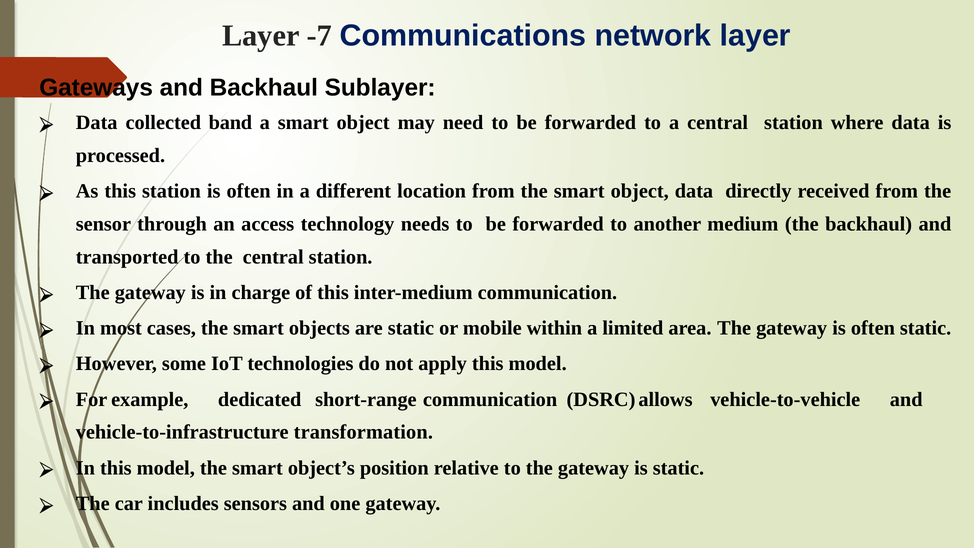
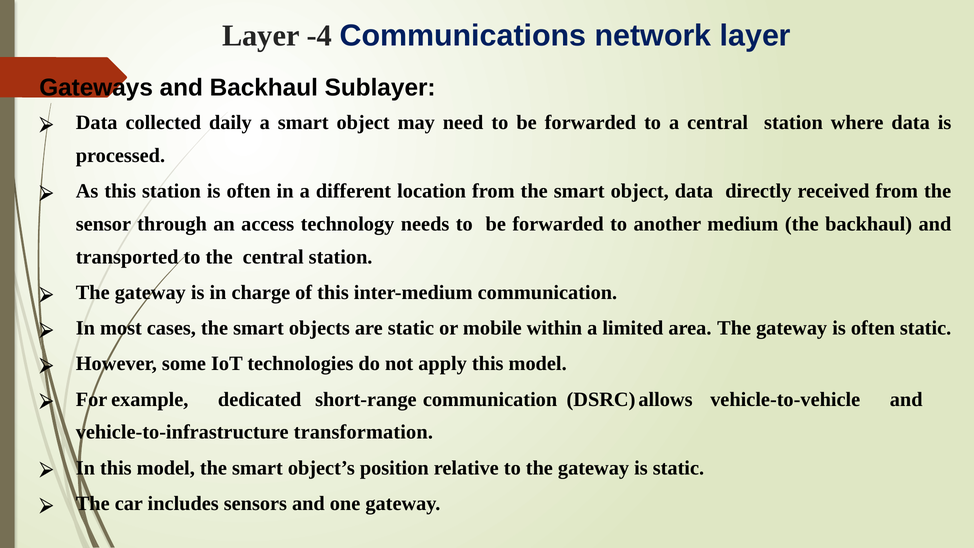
-7: -7 -> -4 (319, 36)
band: band -> daily (230, 123)
